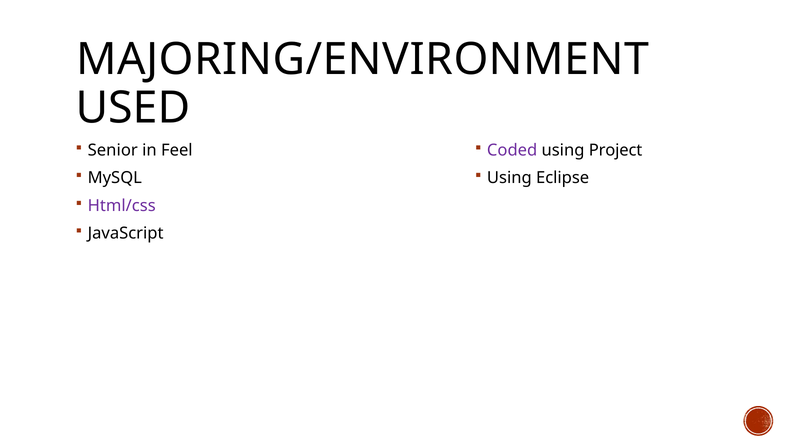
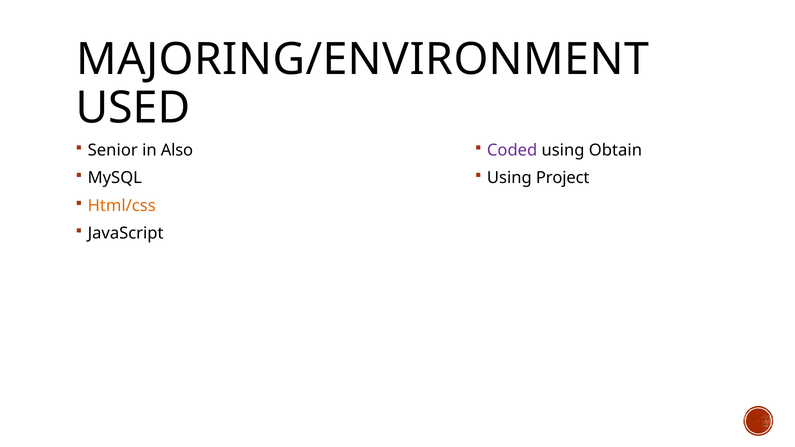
Feel: Feel -> Also (177, 150)
Project: Project -> Obtain (615, 150)
Eclipse: Eclipse -> Project (563, 178)
Html/css colour: purple -> orange (122, 206)
